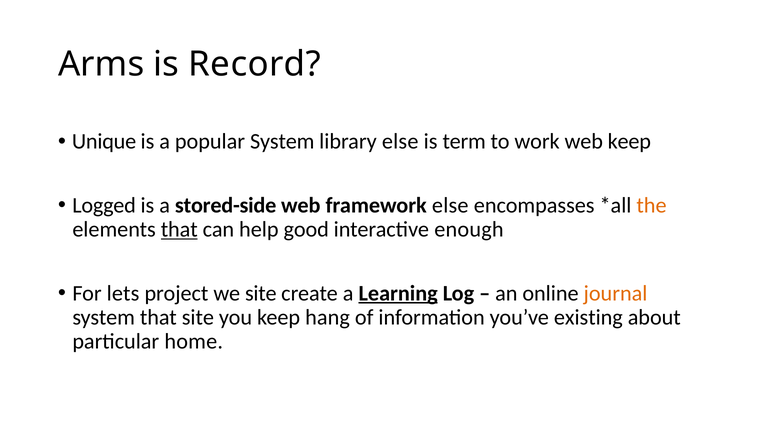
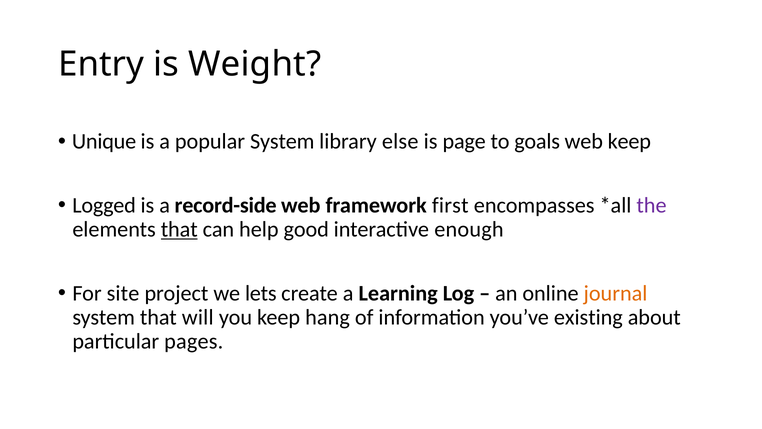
Arms: Arms -> Entry (101, 64)
Record: Record -> Weight (255, 64)
term: term -> page (464, 141)
work: work -> goals (537, 141)
stored-side: stored-side -> record-side (226, 205)
framework else: else -> first (450, 205)
the colour: orange -> purple (651, 205)
lets: lets -> site (123, 293)
we site: site -> lets (261, 293)
Learning underline: present -> none (398, 293)
that site: site -> will (198, 317)
home: home -> pages (194, 341)
